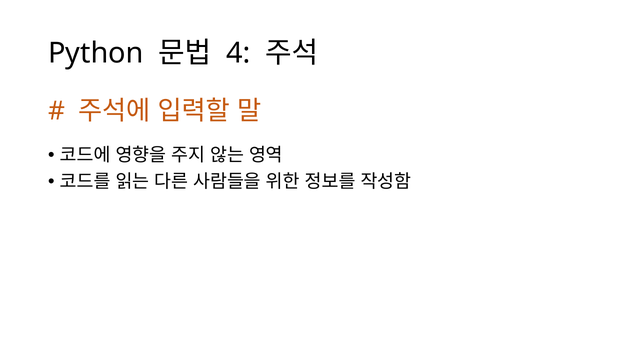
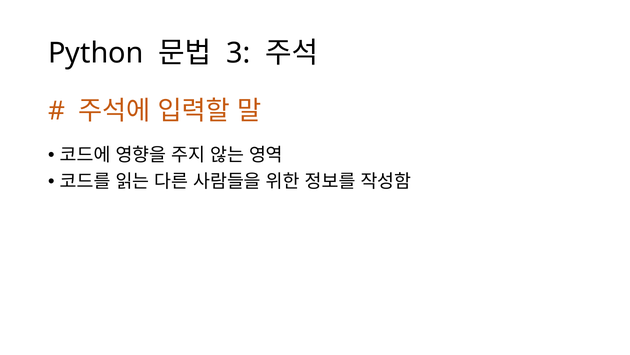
4: 4 -> 3 (239, 53)
